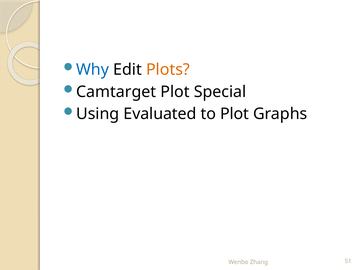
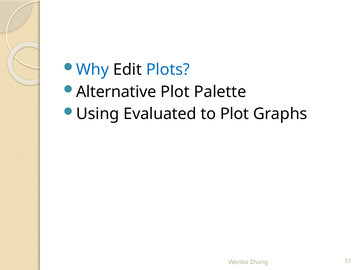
Plots colour: orange -> blue (168, 70)
Camtarget: Camtarget -> Alternative (116, 92)
Special: Special -> Palette (220, 92)
